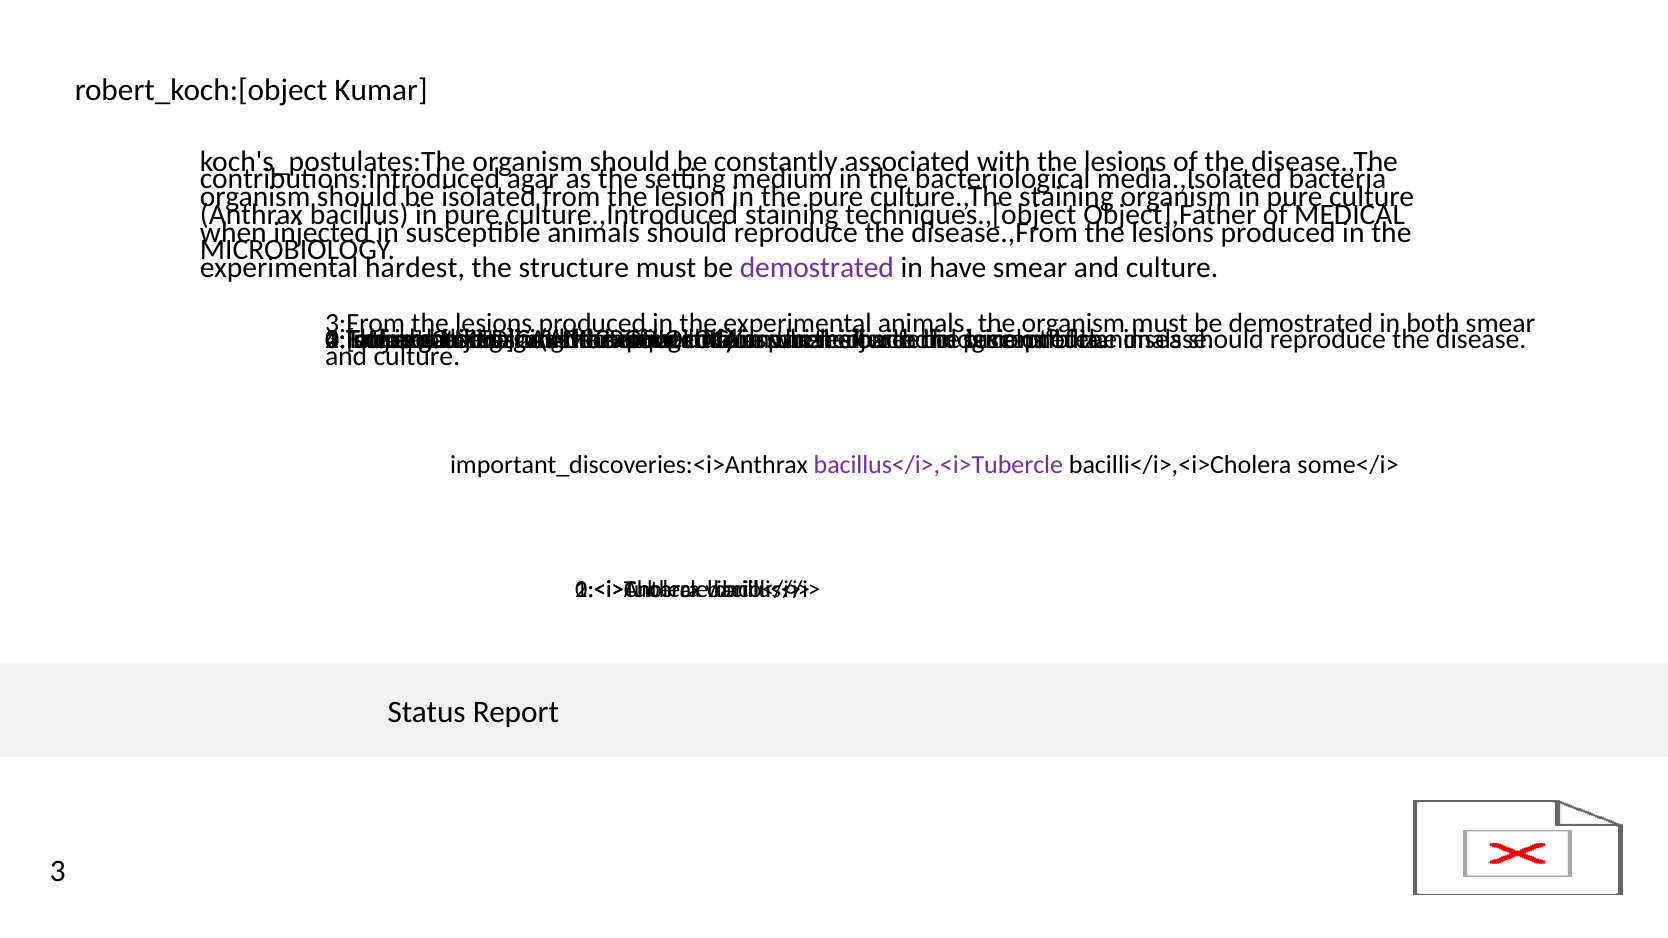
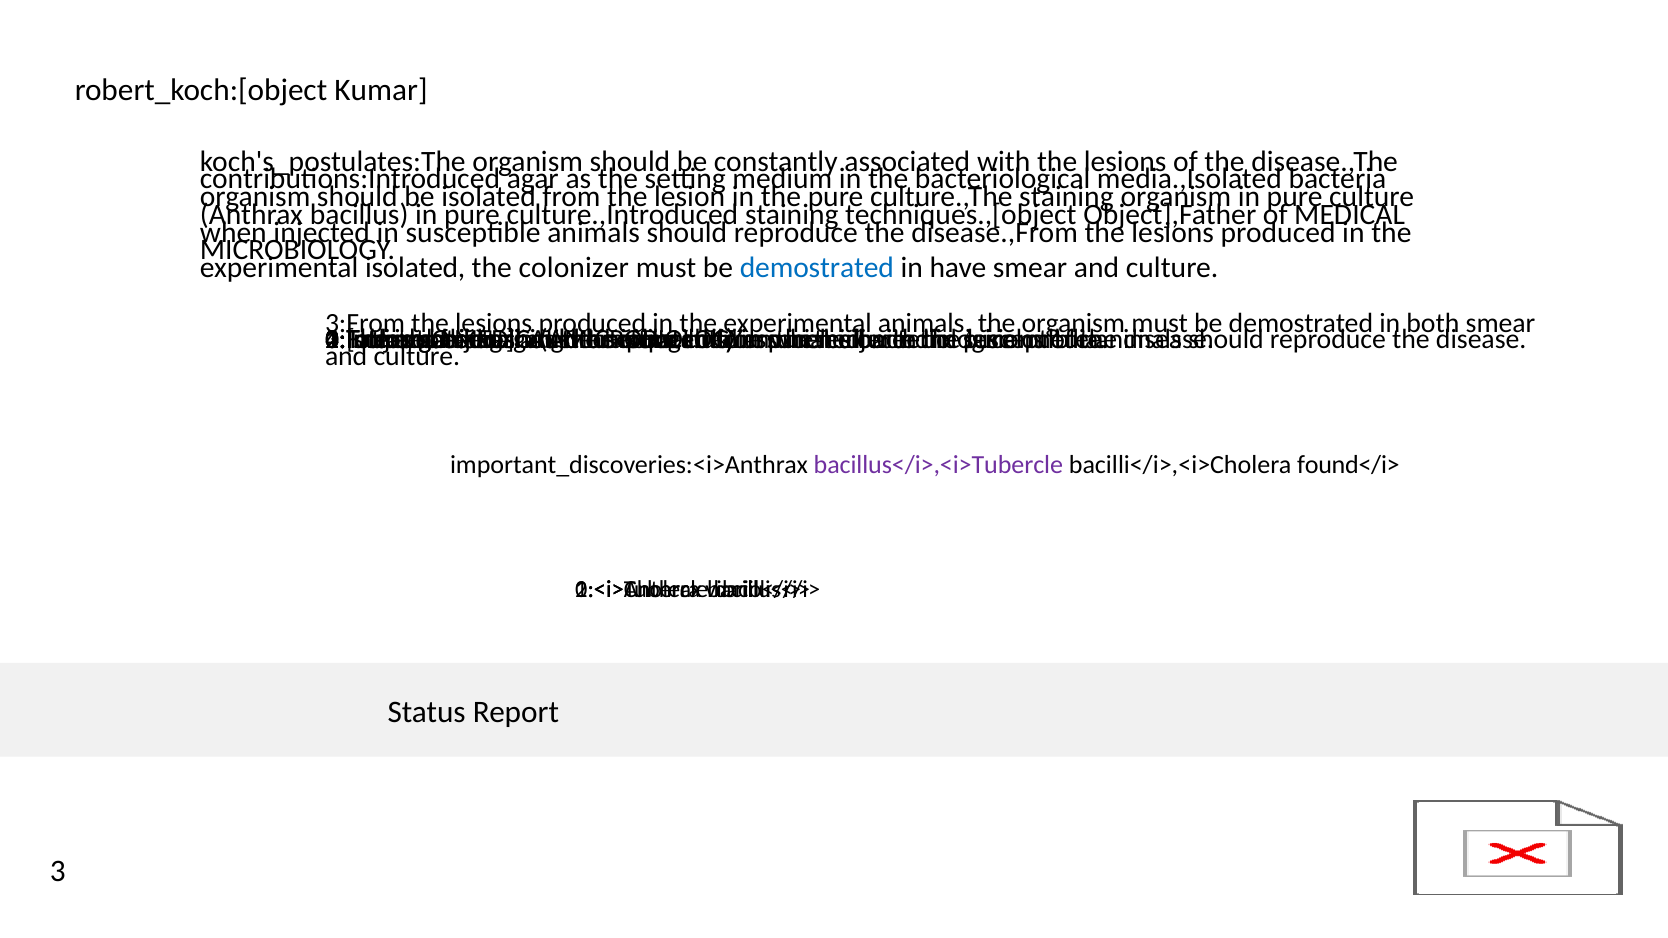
hardest: hardest -> isolated (415, 268)
structure: structure -> colonizer (574, 268)
demostrated colour: purple -> blue (817, 268)
some</i>: some</i> -> found</i> (1348, 465)
